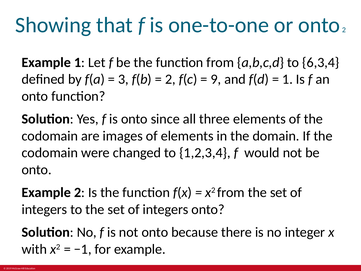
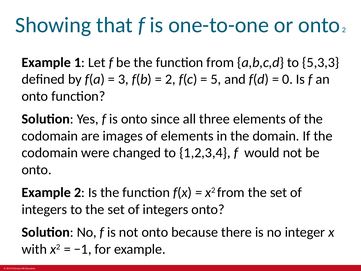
6,3,4: 6,3,4 -> 5,3,3 (321, 62)
9: 9 -> 5 (216, 79)
1: 1 -> 0 (287, 79)
